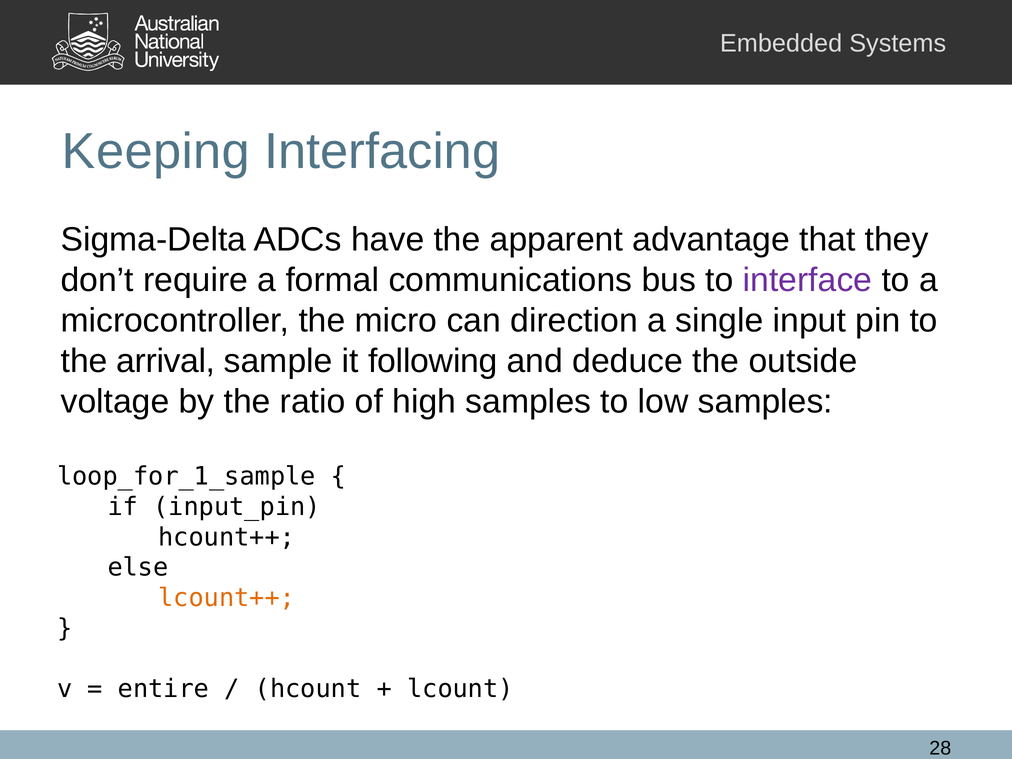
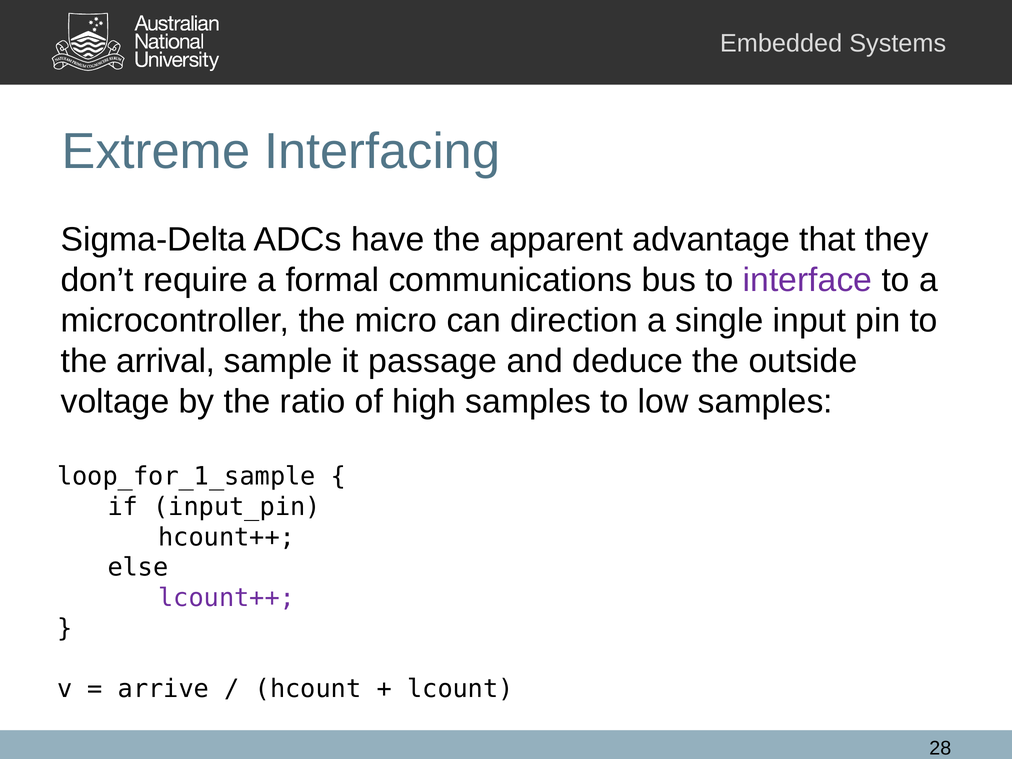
Keeping: Keeping -> Extreme (156, 151)
following: following -> passage (433, 361)
lcount++ colour: orange -> purple (227, 598)
entire: entire -> arrive (164, 689)
